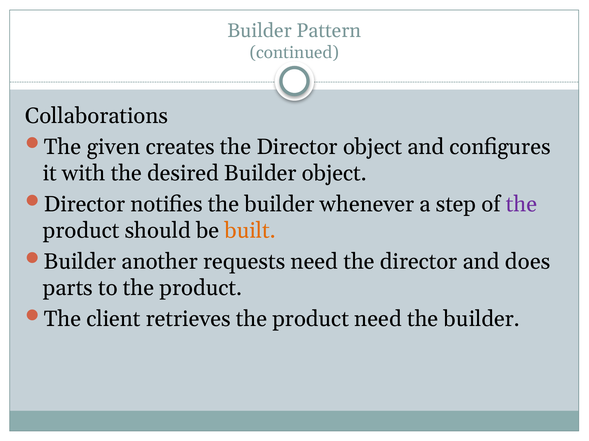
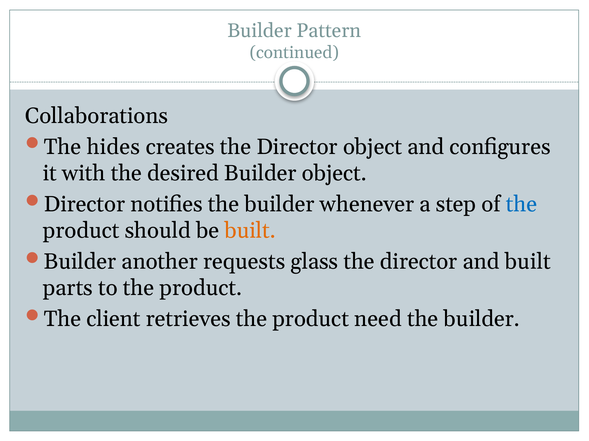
given: given -> hides (113, 147)
the colour: purple -> blue (522, 205)
requests need: need -> glass (314, 262)
and does: does -> built (528, 262)
